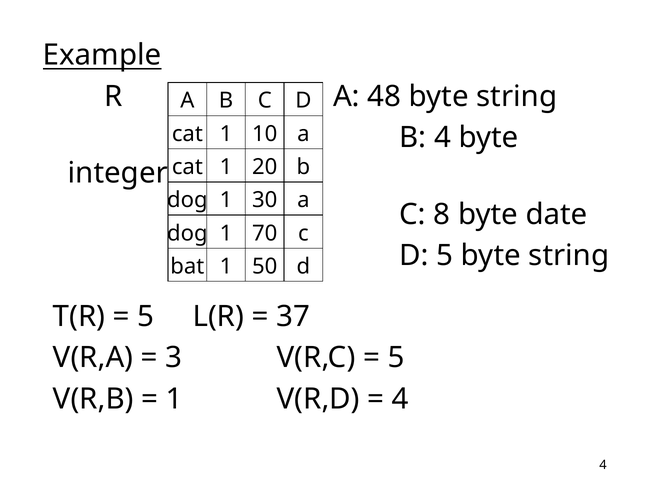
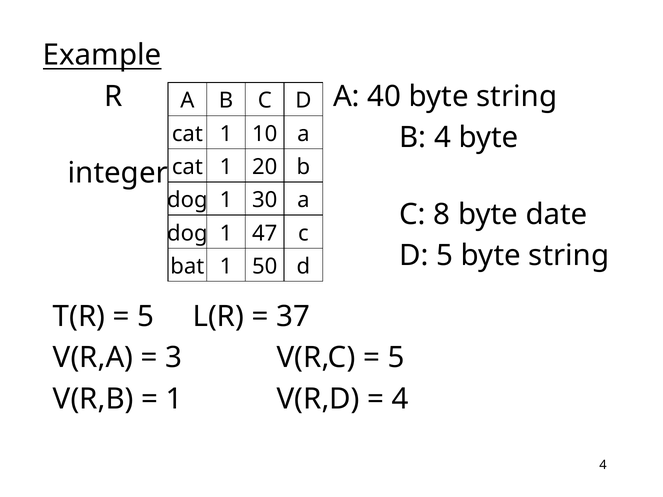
48: 48 -> 40 (384, 97)
70: 70 -> 47 (265, 233)
